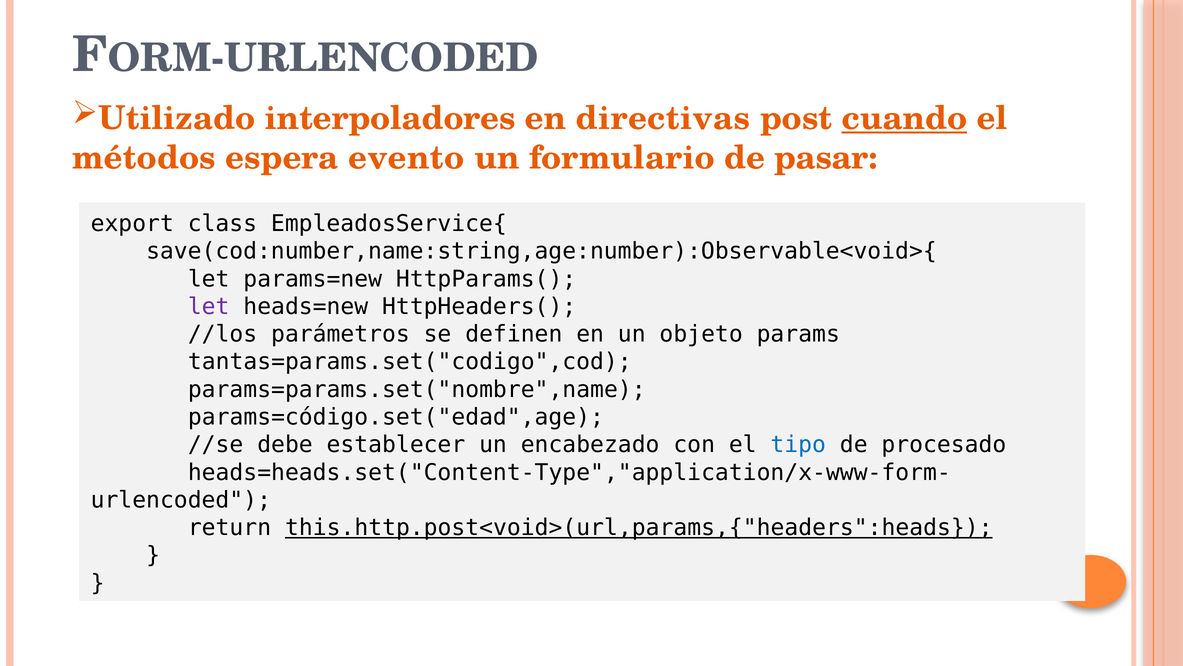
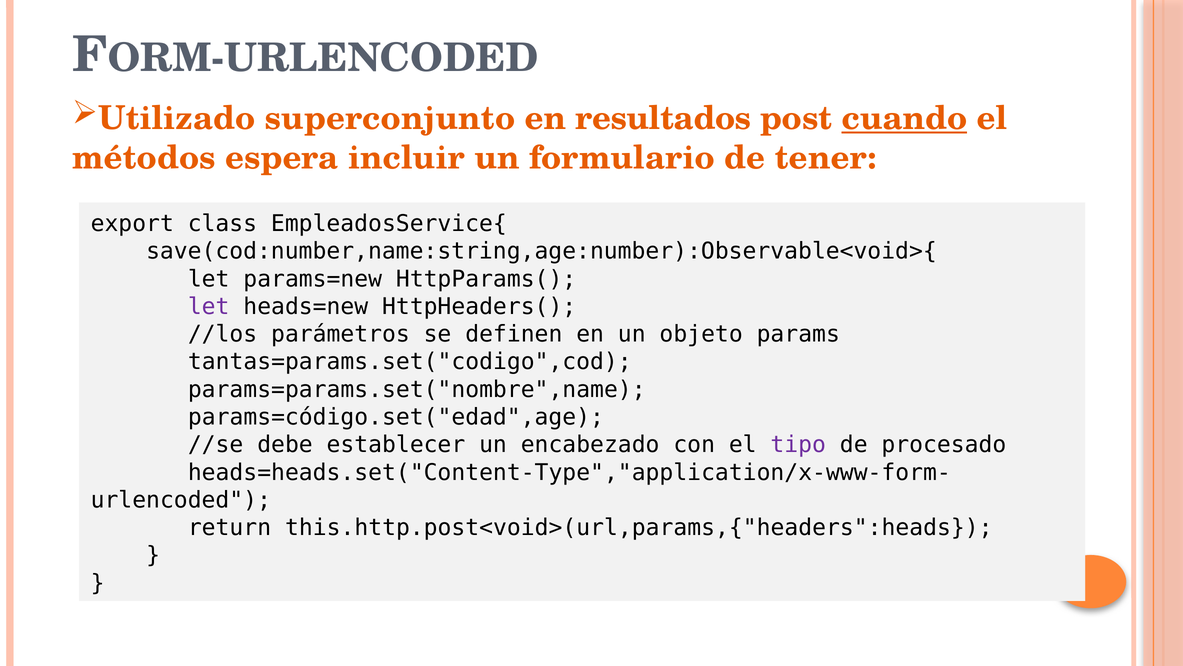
interpoladores: interpoladores -> superconjunto (390, 118)
directivas: directivas -> resultados (663, 118)
evento: evento -> incluir (406, 158)
pasar: pasar -> tener (826, 158)
tipo colour: blue -> purple (798, 444)
this.http.post<void>(url,params,{"headers":heads underline: present -> none (639, 527)
